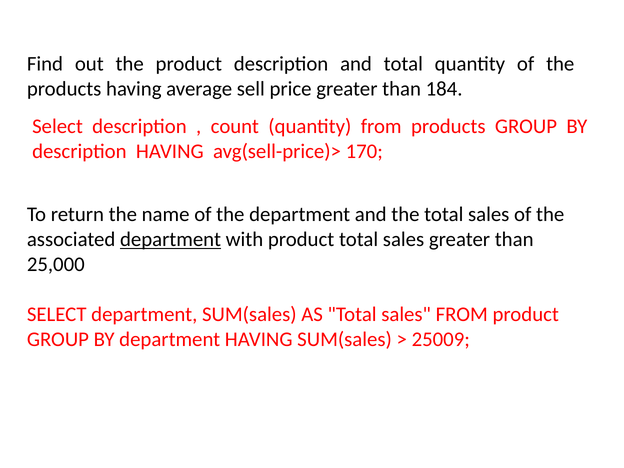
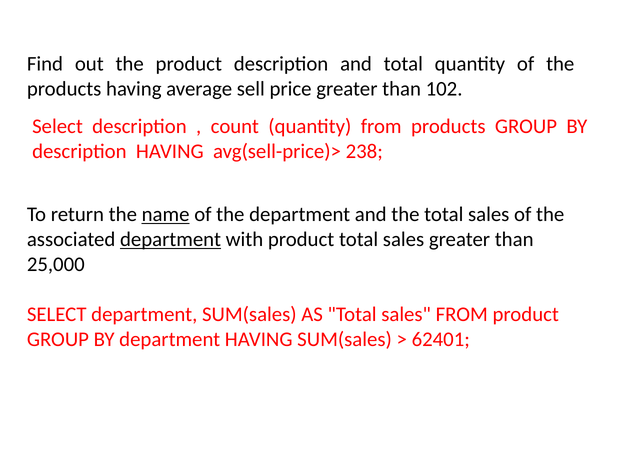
184: 184 -> 102 (444, 89)
170: 170 -> 238 (364, 151)
name underline: none -> present (166, 215)
25009: 25009 -> 62401 (441, 339)
